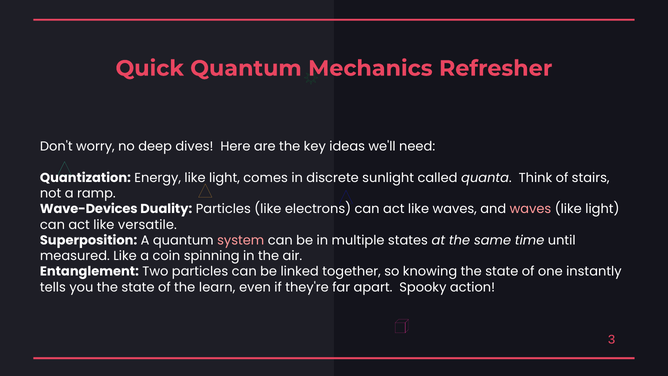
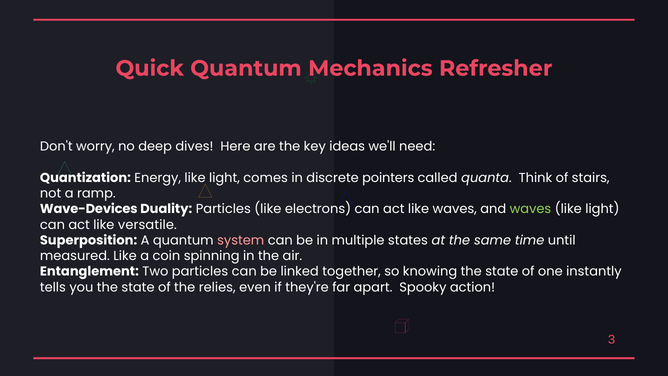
sunlight: sunlight -> pointers (388, 178)
waves colour: pink -> light green (530, 209)
learn: learn -> relies (217, 287)
